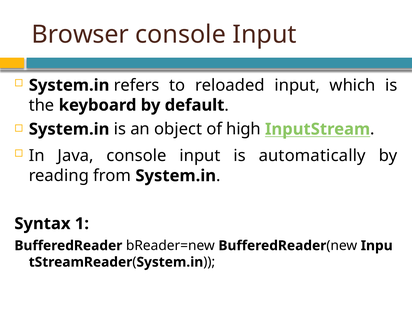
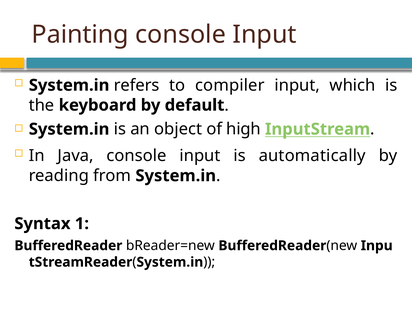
Browser: Browser -> Painting (80, 34)
reloaded: reloaded -> compiler (230, 85)
